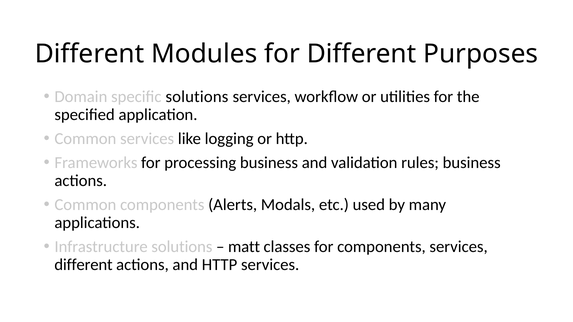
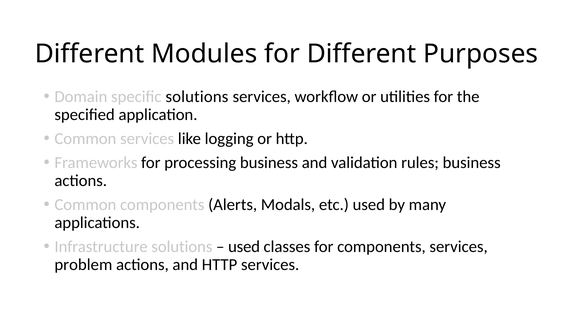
matt: matt -> used (244, 247)
different: different -> problem (83, 265)
